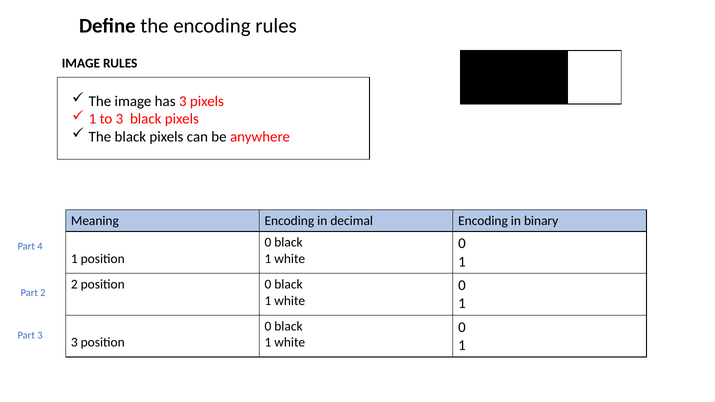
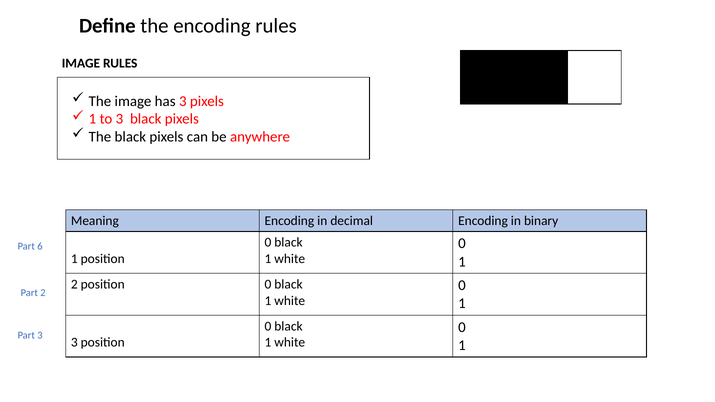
4: 4 -> 6 (40, 246)
